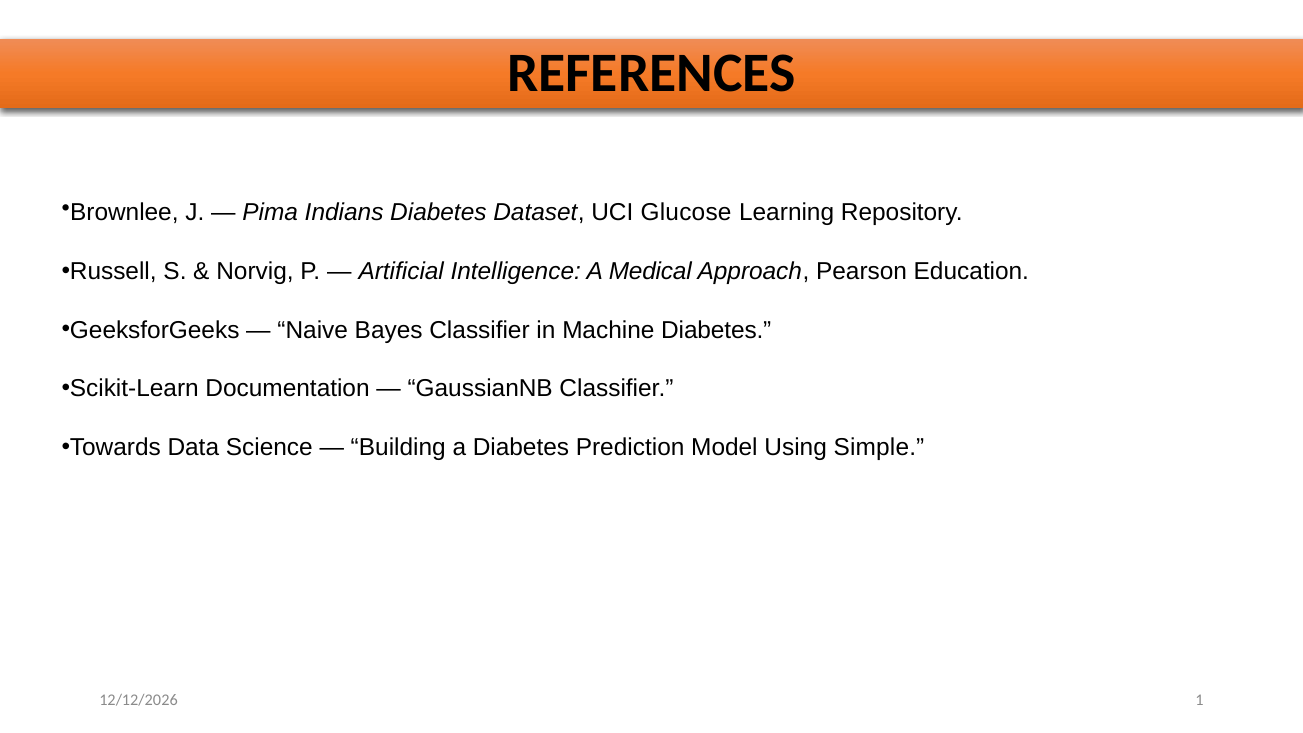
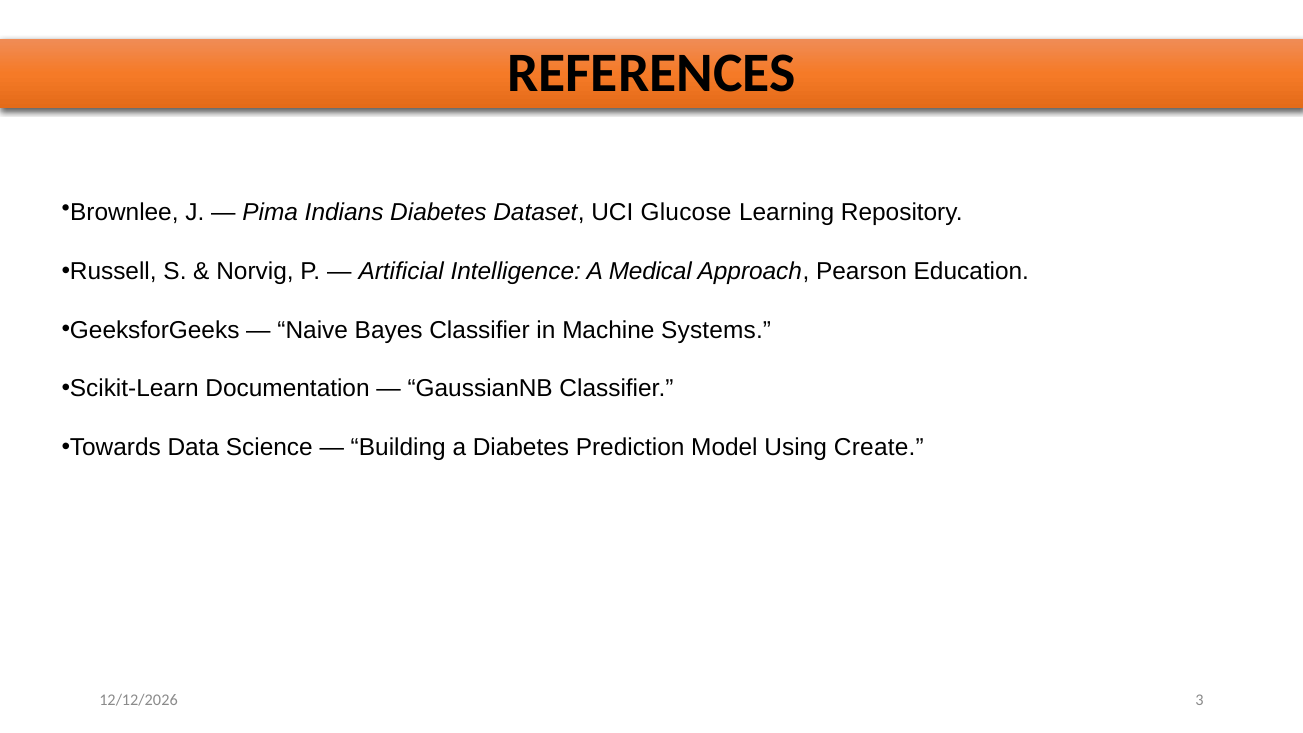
Machine Diabetes: Diabetes -> Systems (716, 330)
Simple: Simple -> Create (879, 447)
1: 1 -> 3 (1200, 700)
